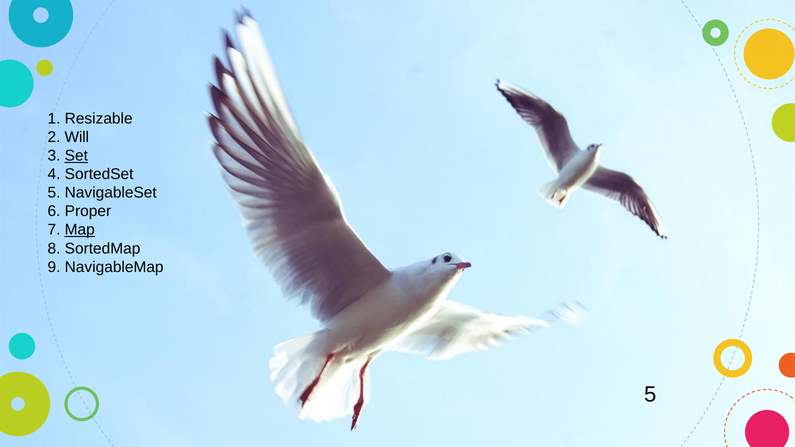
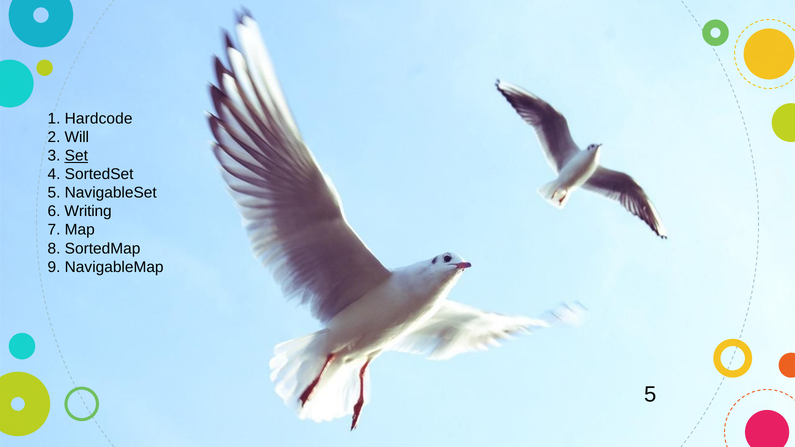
Resizable: Resizable -> Hardcode (99, 119)
Proper: Proper -> Writing (88, 211)
Map underline: present -> none (80, 230)
